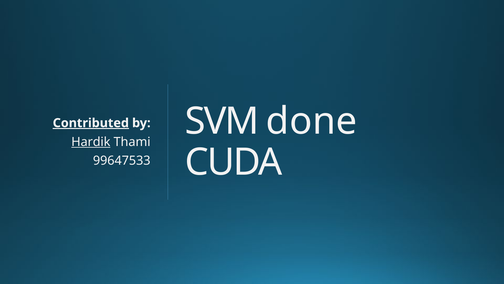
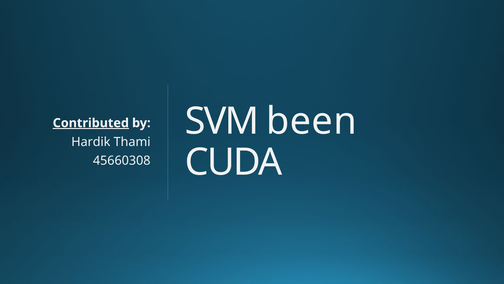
done: done -> been (312, 121)
Hardik underline: present -> none (91, 142)
99647533: 99647533 -> 45660308 (122, 161)
